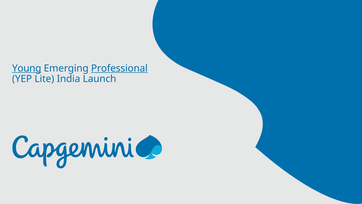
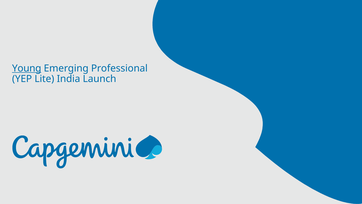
Professional underline: present -> none (119, 68)
